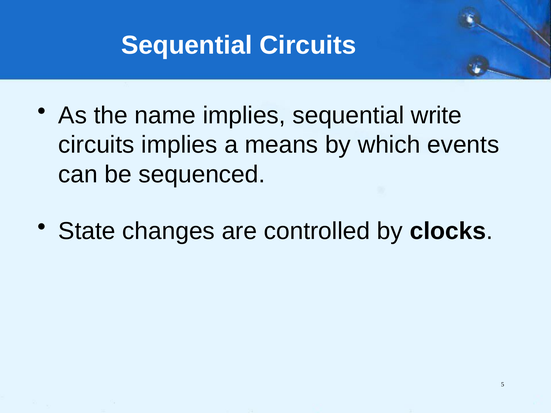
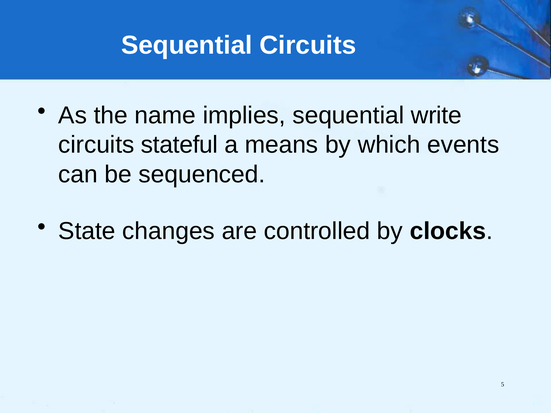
circuits implies: implies -> stateful (180, 145)
